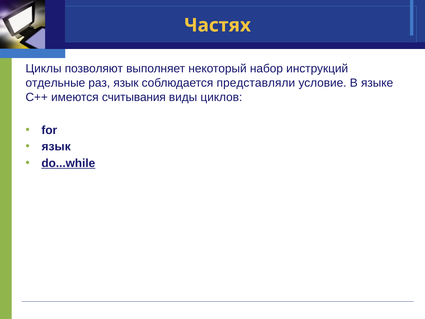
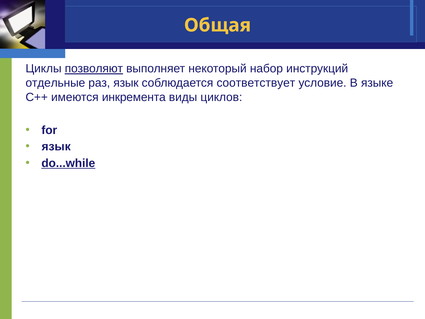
Частях: Частях -> Общая (217, 25)
позволяют underline: none -> present (94, 69)
представляли: представляли -> соответствует (256, 83)
считывания: считывания -> инкремента (134, 97)
